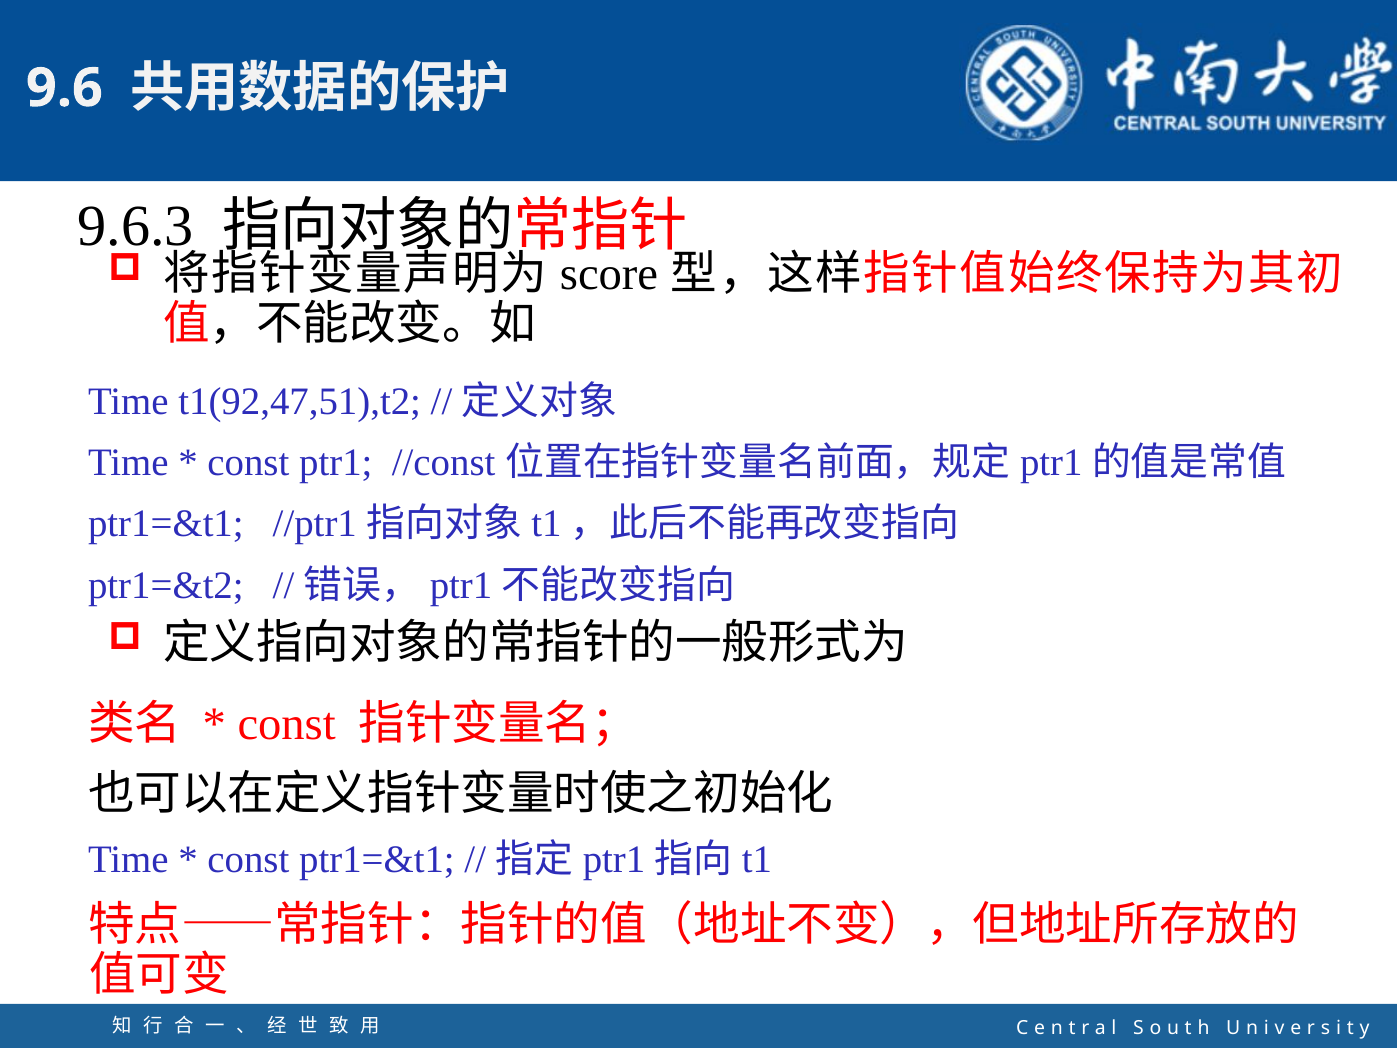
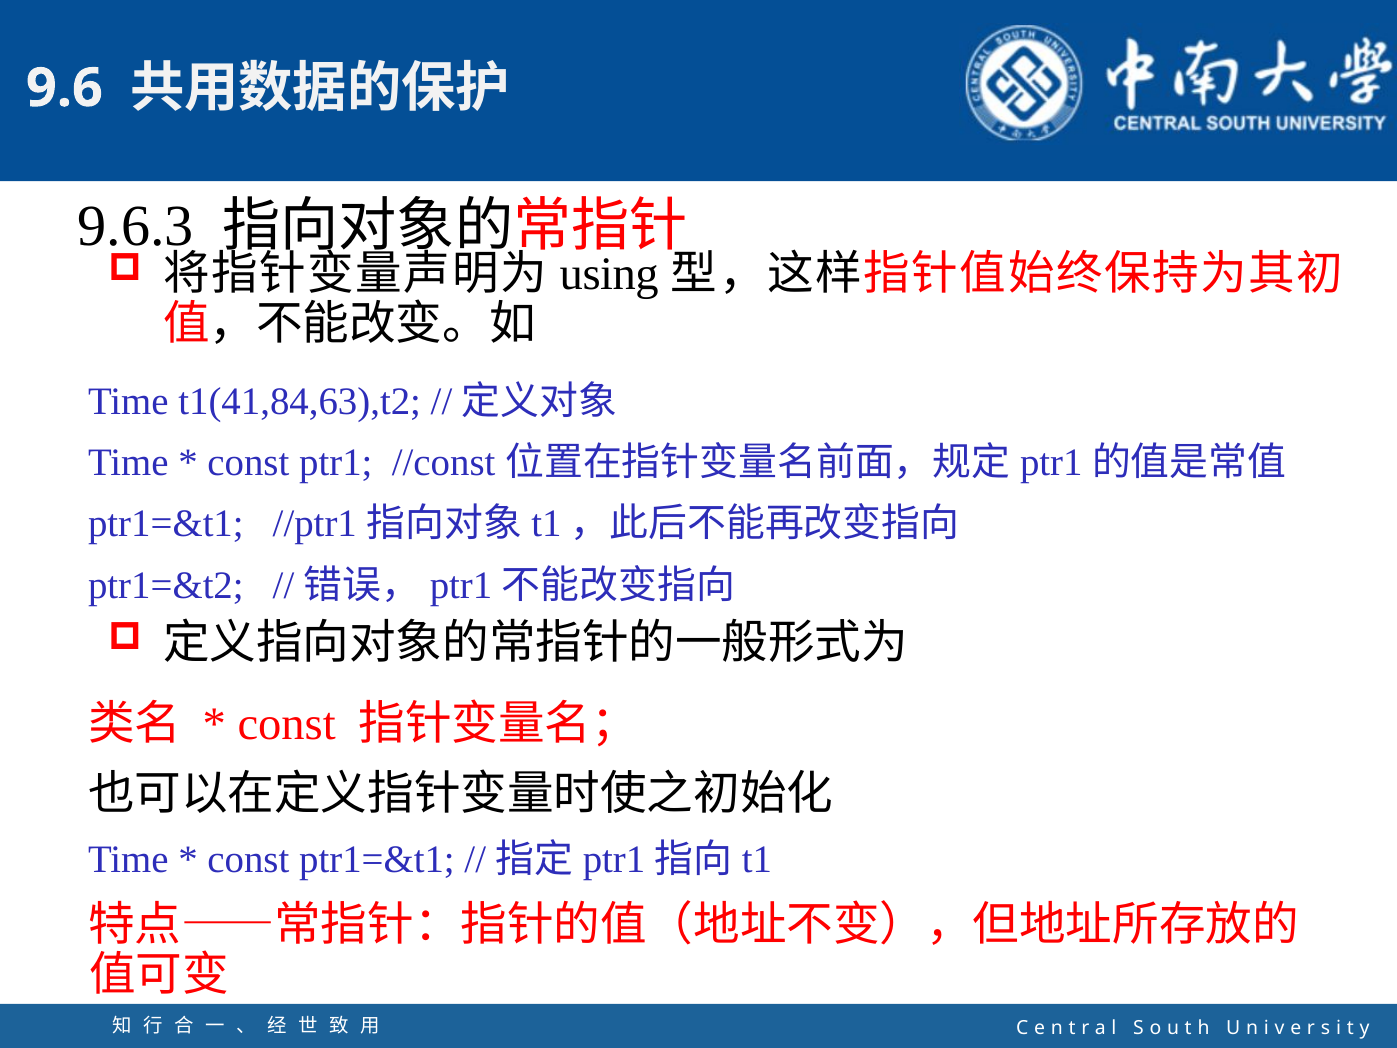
score: score -> using (609, 274)
t1(92,47,51),t2: t1(92,47,51),t2 -> t1(41,84,63),t2 (300, 401)
